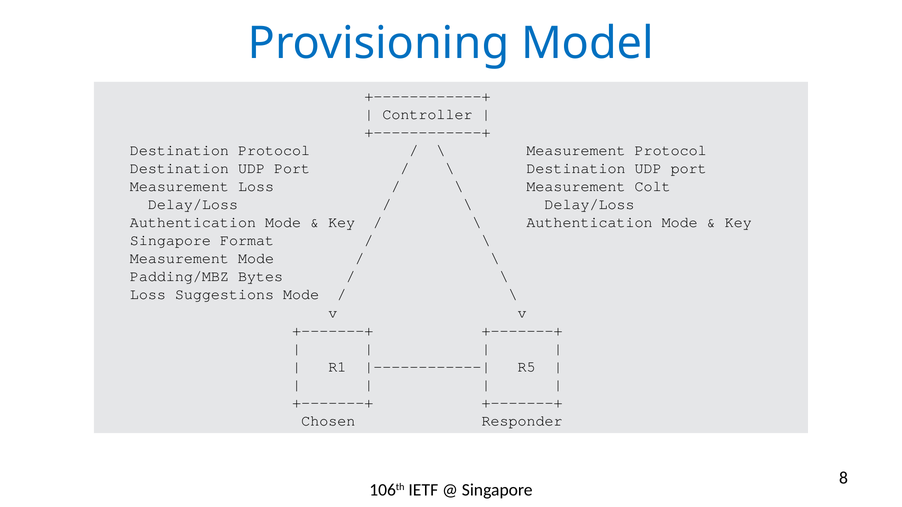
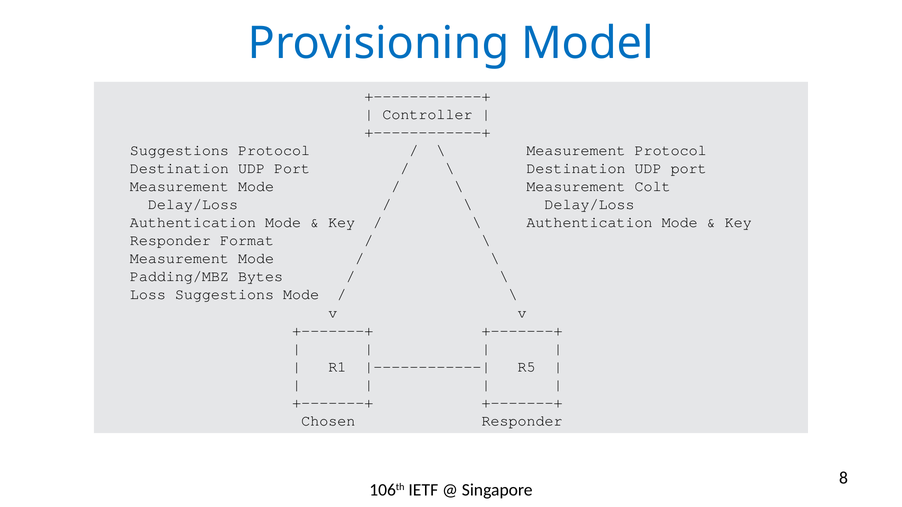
Destination: Destination -> Suggestions (179, 150)
Loss: Loss -> Mode (256, 187)
Singapore: Singapore -> Responder (170, 241)
